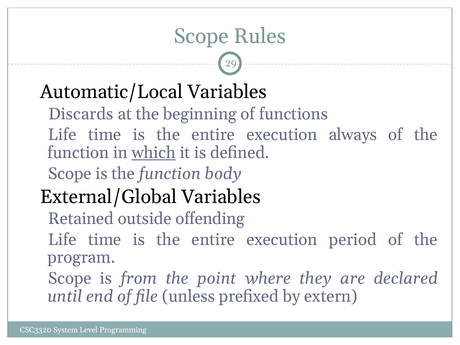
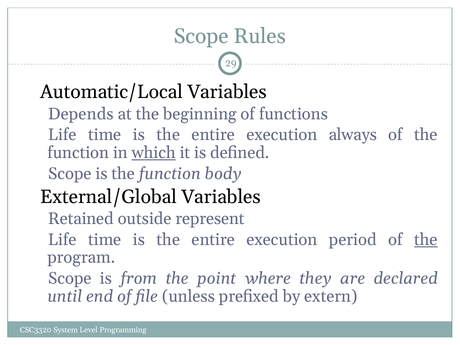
Discards: Discards -> Depends (81, 114)
offending: offending -> represent (210, 219)
the underline: none -> present (426, 240)
